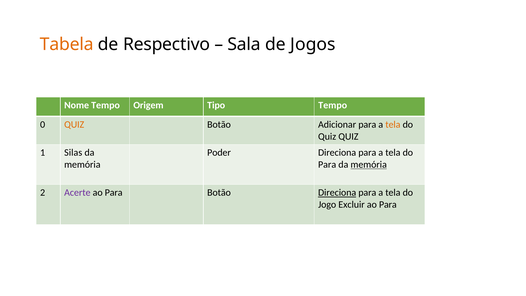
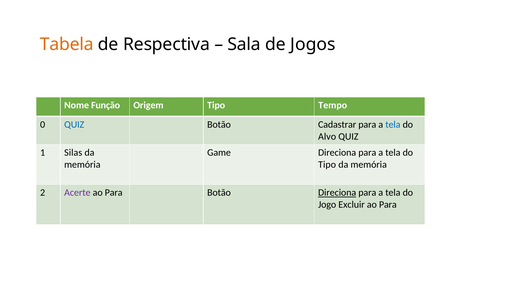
Respectivo: Respectivo -> Respectiva (167, 44)
Nome Tempo: Tempo -> Função (106, 105)
QUIZ colour: orange -> blue (74, 124)
Adicionar: Adicionar -> Cadastrar (337, 124)
tela colour: orange -> blue (393, 124)
Quiz: Quiz -> Alvo (327, 136)
Poder: Poder -> Game (219, 152)
Para: Para -> Tipo (327, 165)
memória underline: present -> none (369, 165)
